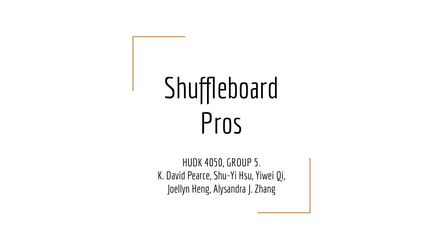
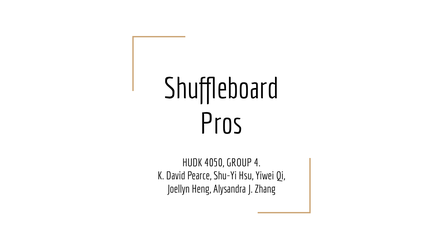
5: 5 -> 4 (257, 163)
